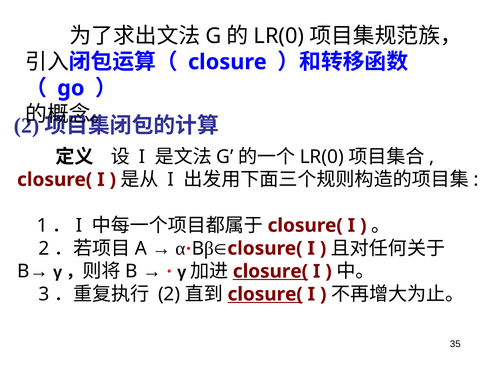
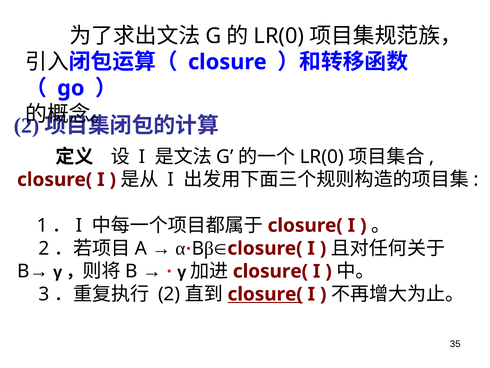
closure( underline: present -> none (270, 271)
